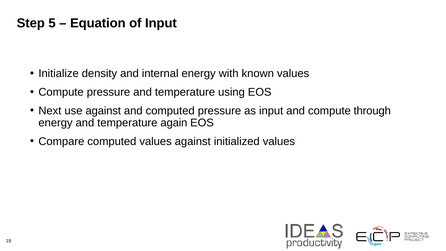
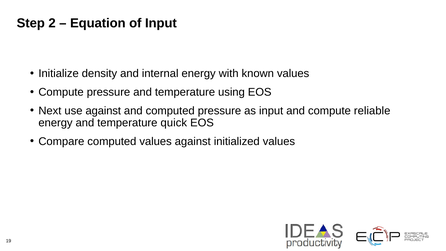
5: 5 -> 2 (52, 23)
through: through -> reliable (372, 111)
again: again -> quick (174, 123)
